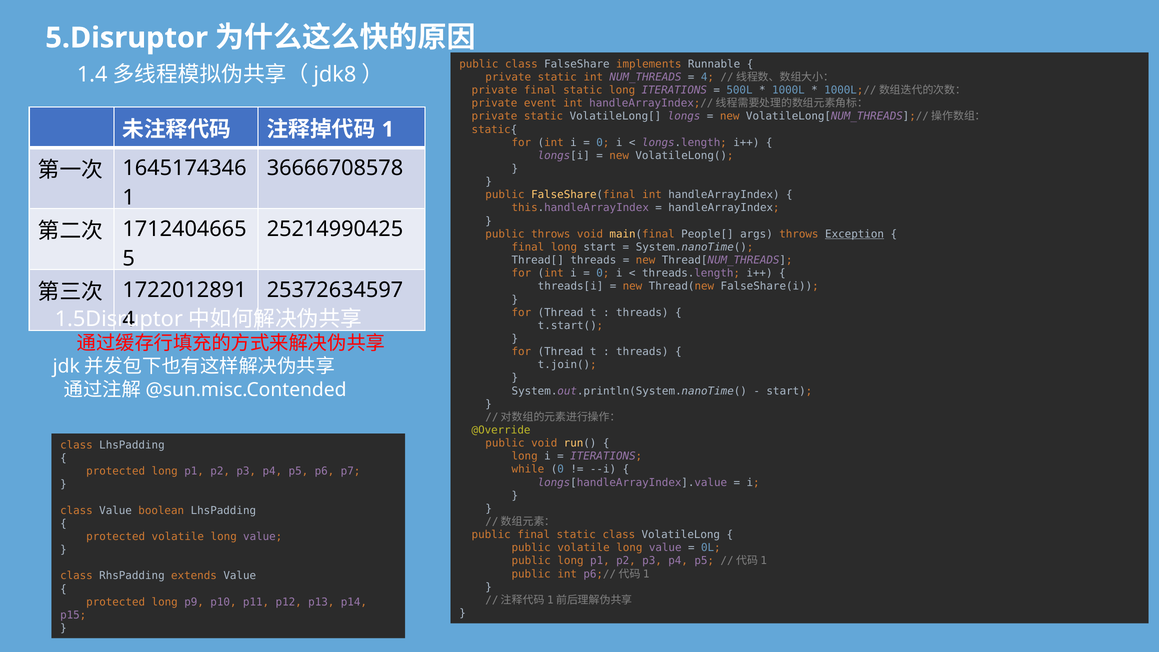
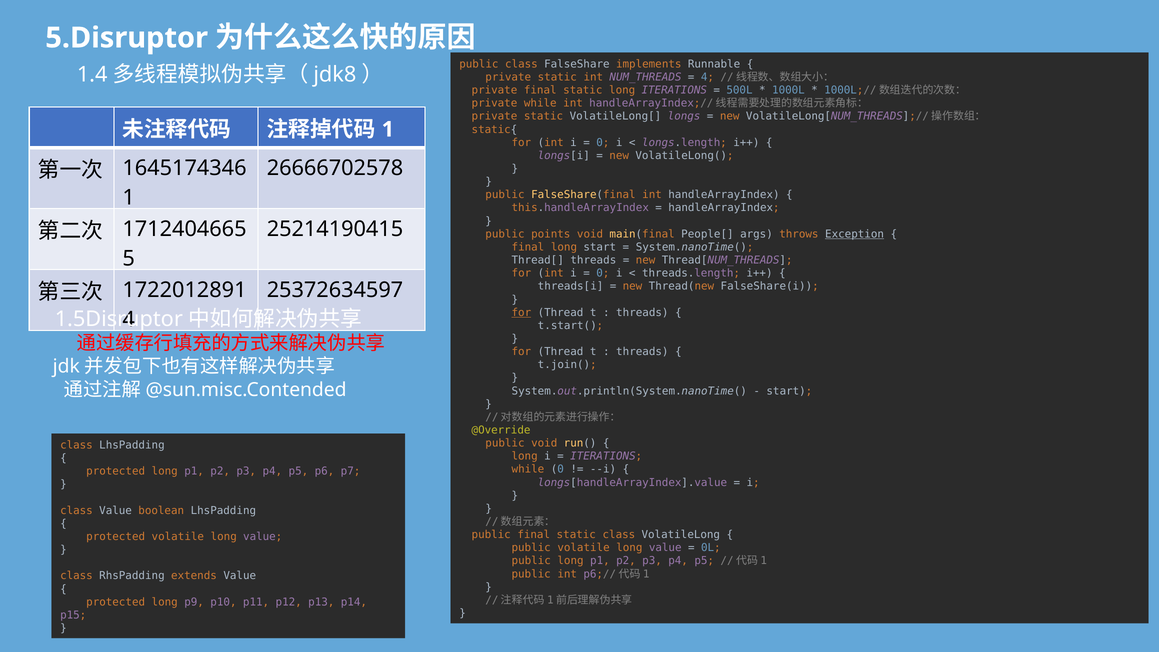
private event: event -> while (540, 103)
36666708578: 36666708578 -> 26666702578 (335, 168)
25214990425: 25214990425 -> 25214190415 (335, 229)
public throws: throws -> points (551, 234)
for underline: none -> present (521, 312)
